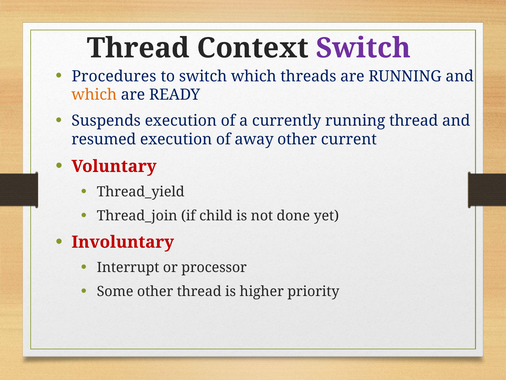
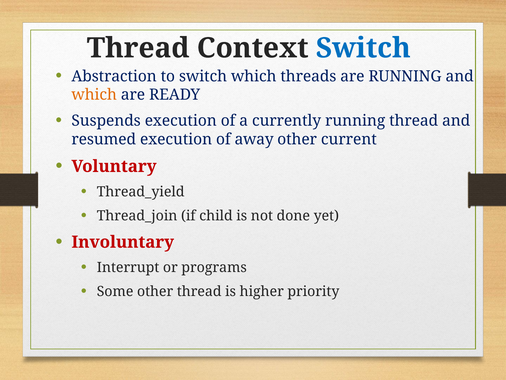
Switch colour: purple -> blue (363, 48)
Procedures: Procedures -> Abstraction (114, 76)
processor: processor -> programs (214, 267)
